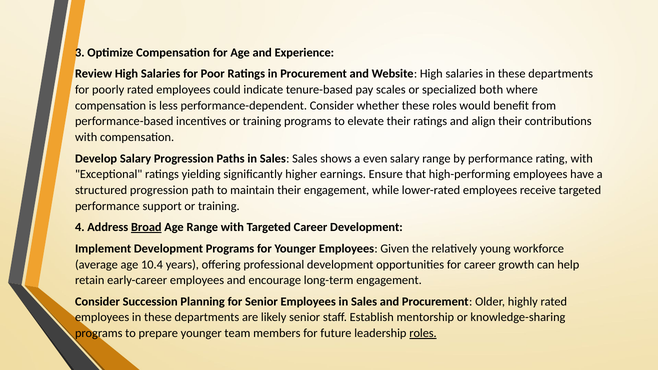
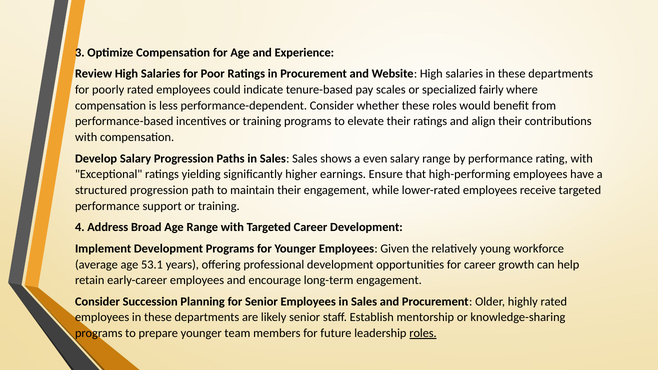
both: both -> fairly (491, 90)
Broad underline: present -> none (146, 227)
10.4: 10.4 -> 53.1 (152, 265)
